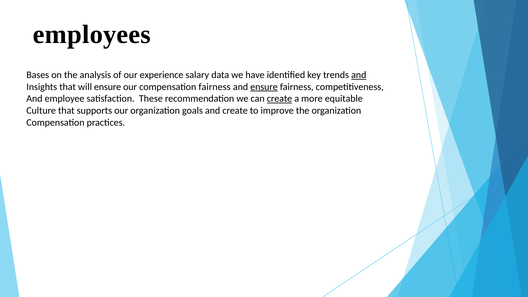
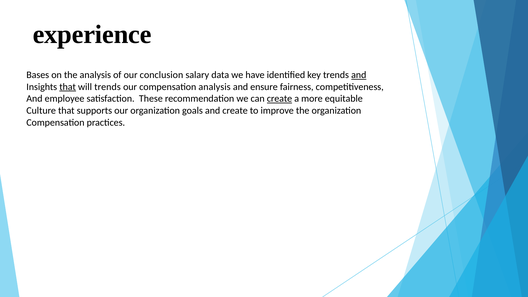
employees: employees -> experience (92, 34)
experience: experience -> conclusion (161, 75)
that underline: none -> present (68, 87)
will ensure: ensure -> trends (107, 87)
compensation fairness: fairness -> analysis (215, 87)
ensure underline: present -> none (264, 87)
